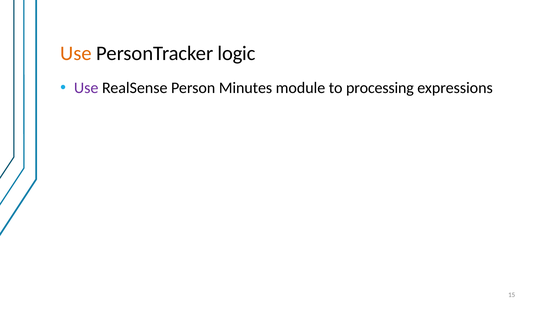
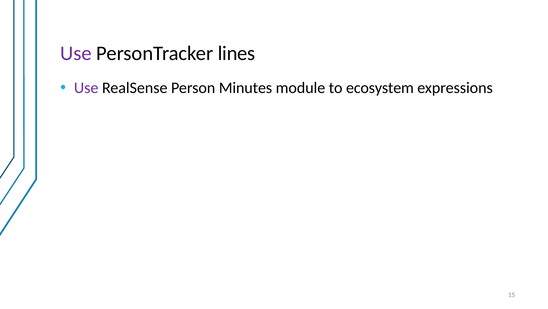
Use colour: orange -> purple (76, 53)
logic: logic -> lines (237, 53)
processing: processing -> ecosystem (380, 88)
